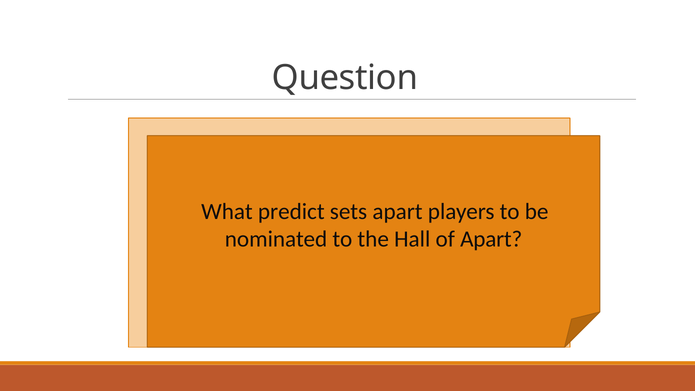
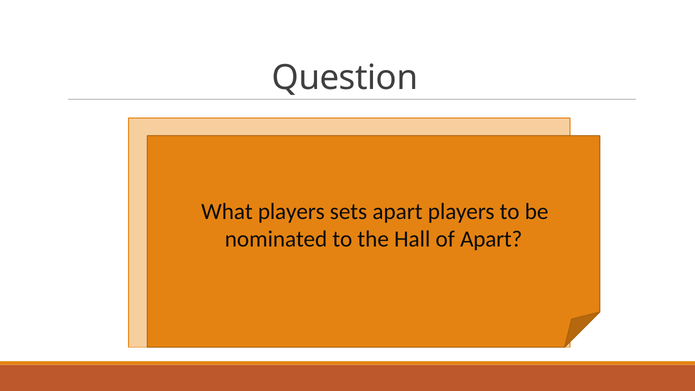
What predict: predict -> players (291, 212)
